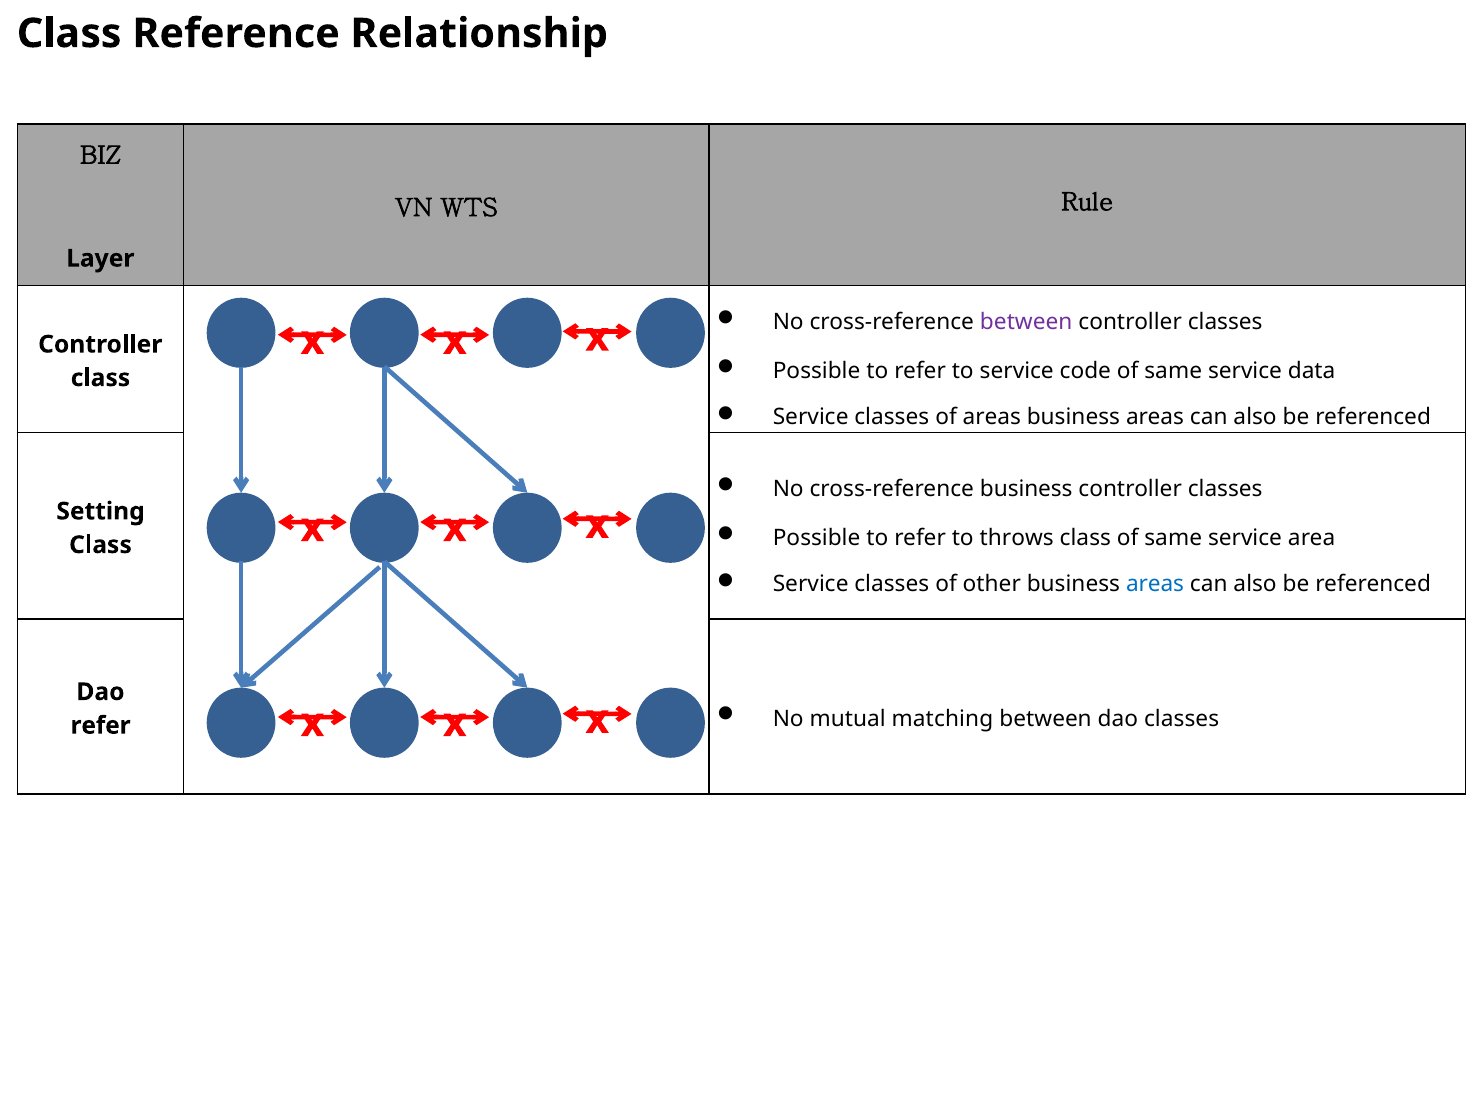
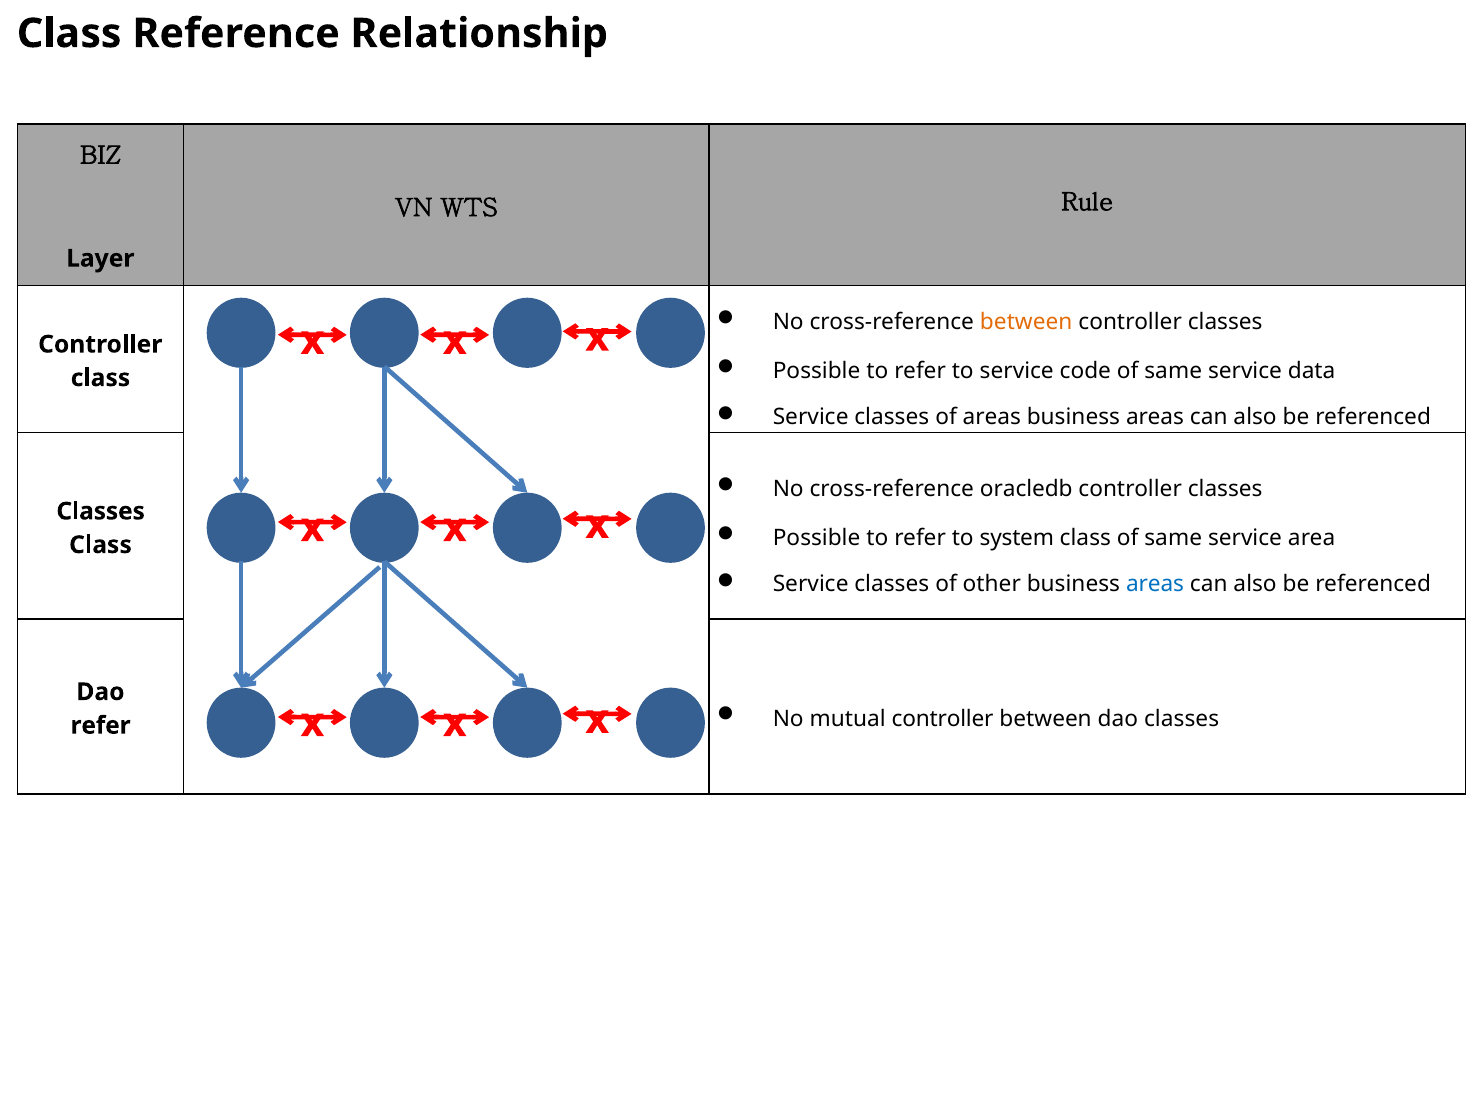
between colour: purple -> orange (1026, 323)
cross-reference business: business -> oracledb (1026, 489)
Setting: Setting -> Classes (101, 511)
throws: throws -> system (1017, 538)
mutual matching: matching -> controller (943, 719)
